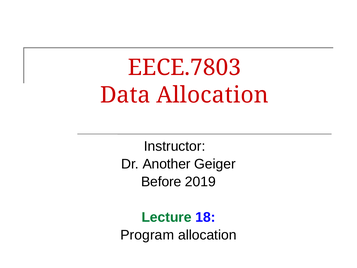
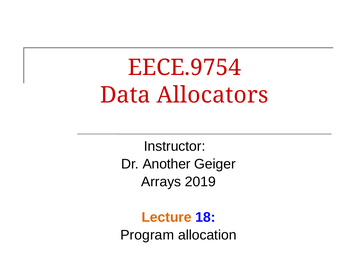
EECE.7803: EECE.7803 -> EECE.9754 (185, 68)
Data Allocation: Allocation -> Allocators (212, 95)
Before: Before -> Arrays (161, 182)
Lecture colour: green -> orange (167, 217)
